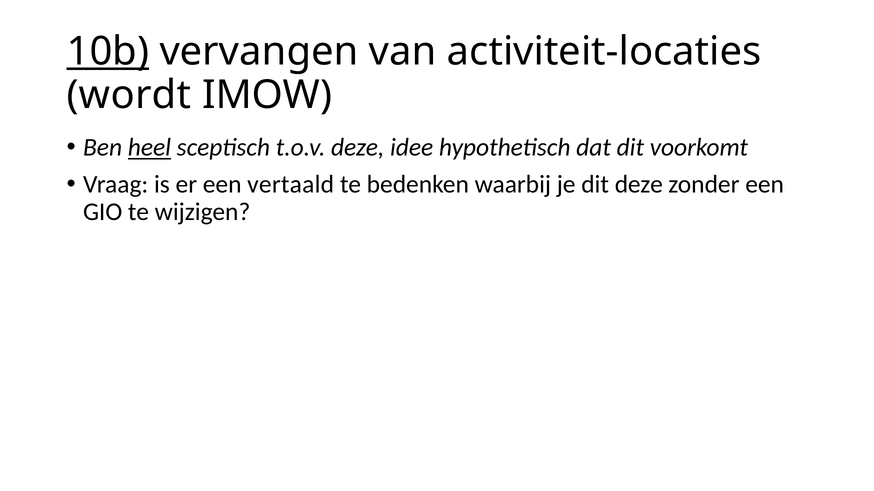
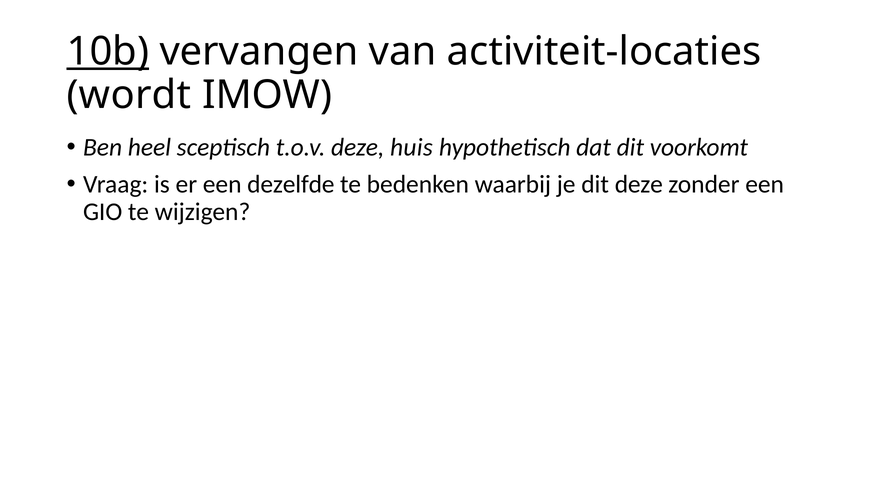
heel underline: present -> none (149, 148)
idee: idee -> huis (411, 148)
vertaald: vertaald -> dezelfde (291, 184)
